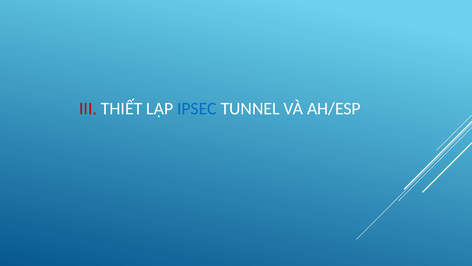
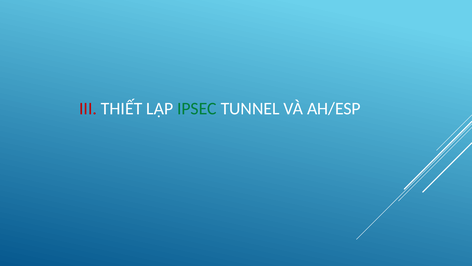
IPSEC colour: blue -> green (197, 108)
